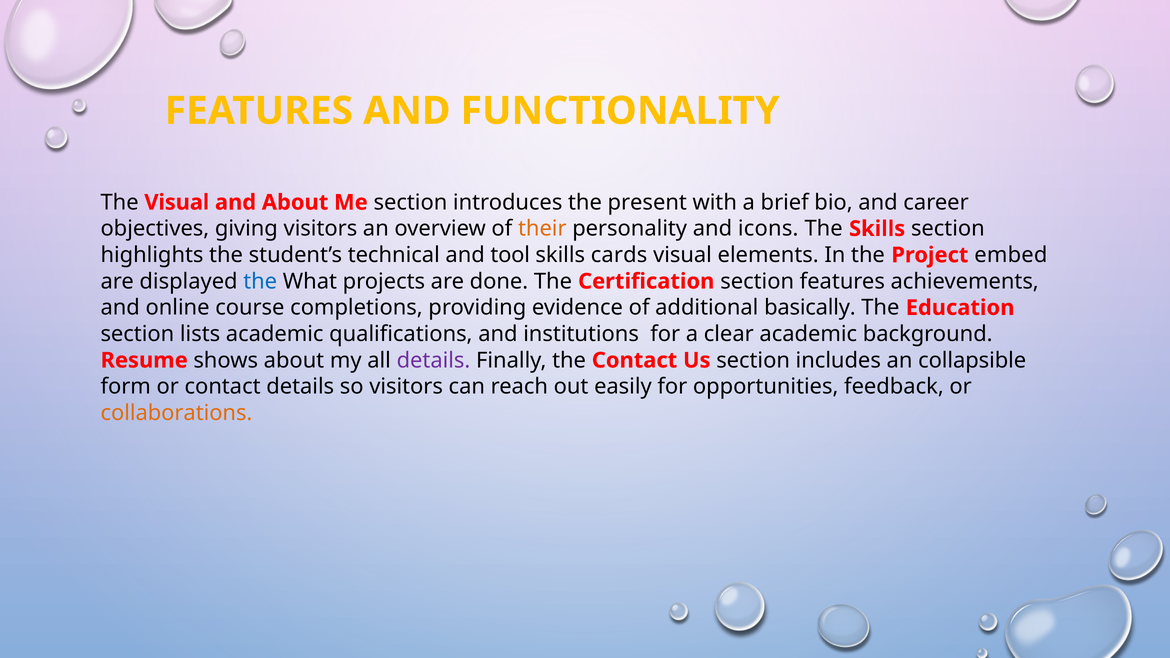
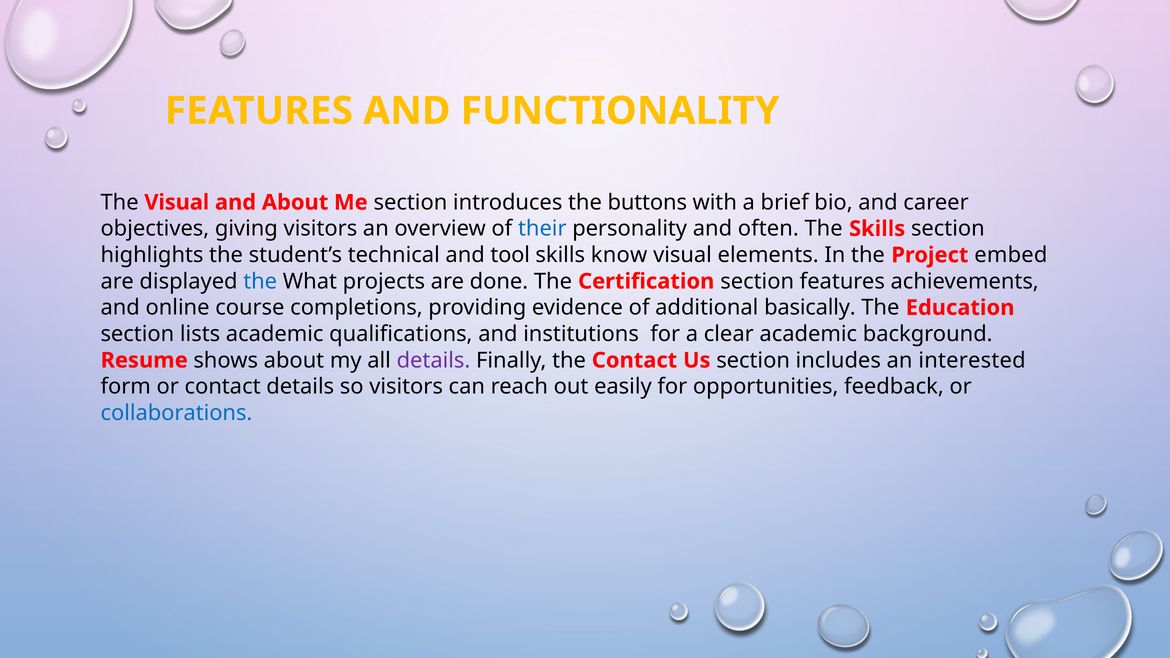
present: present -> buttons (647, 202)
their colour: orange -> blue (542, 229)
icons: icons -> often (768, 229)
cards: cards -> know (619, 255)
collapsible: collapsible -> interested (972, 360)
collaborations colour: orange -> blue (176, 413)
